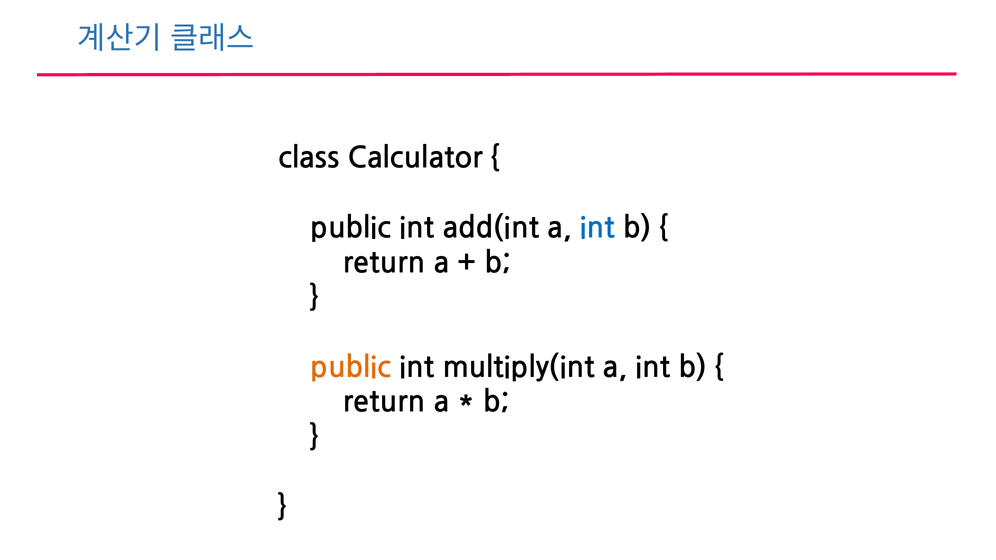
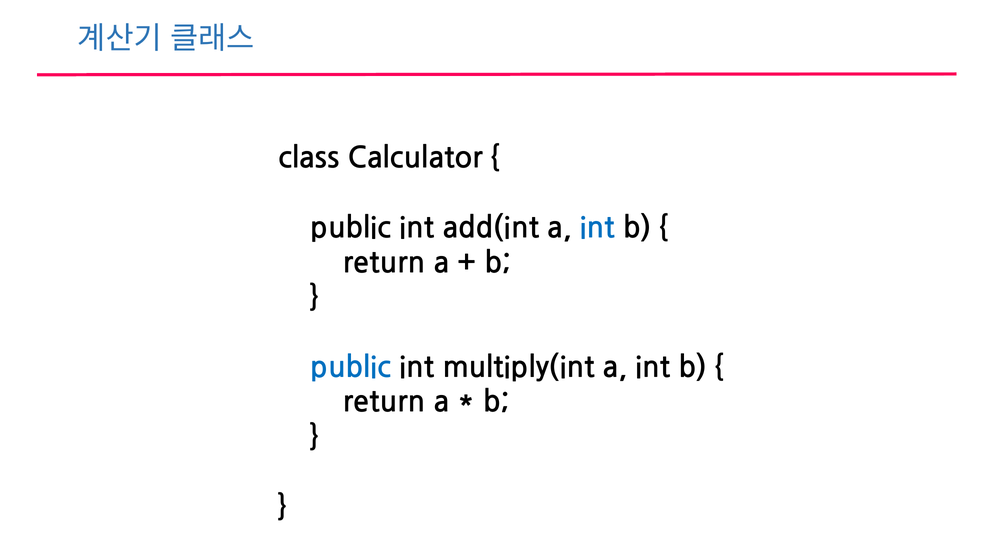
public colour: orange -> blue (351, 368)
